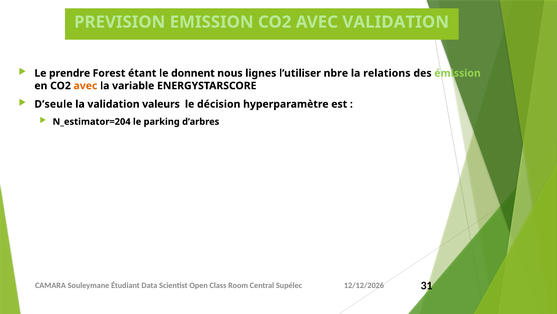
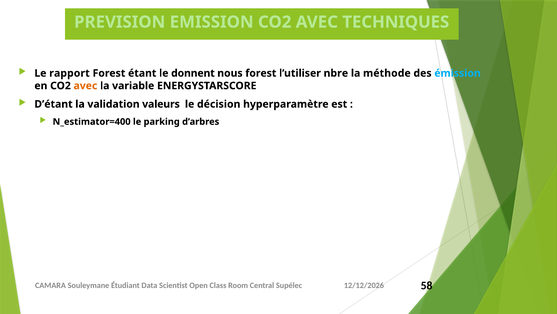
AVEC VALIDATION: VALIDATION -> TECHNIQUES (396, 22)
prendre: prendre -> rapport (69, 73)
nous lignes: lignes -> forest (261, 73)
relations: relations -> méthode (387, 73)
émission colour: light green -> light blue (458, 73)
D’seule: D’seule -> D’étant (54, 104)
N_estimator=204: N_estimator=204 -> N_estimator=400 (92, 121)
31: 31 -> 58 (427, 285)
